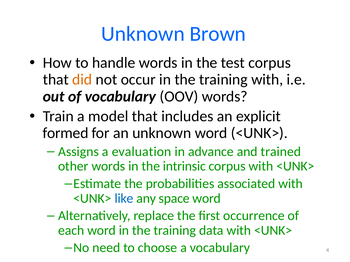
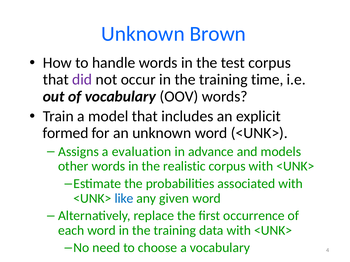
did colour: orange -> purple (82, 80)
training with: with -> time (267, 80)
trained: trained -> models (281, 152)
intrinsic: intrinsic -> realistic (184, 167)
space: space -> given (174, 199)
